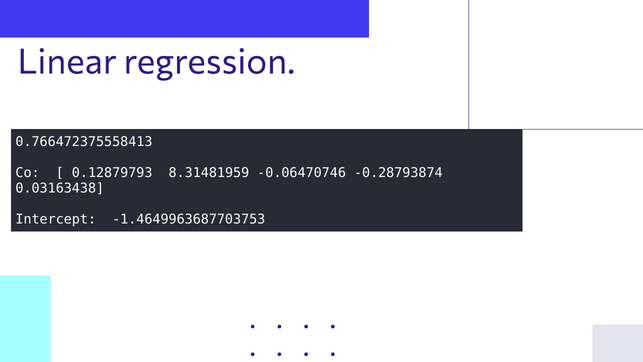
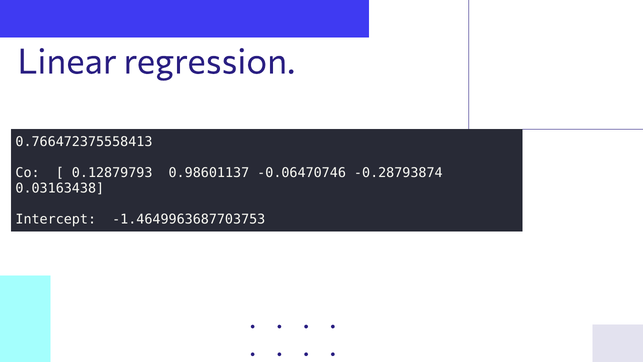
8.31481959: 8.31481959 -> 0.98601137 (209, 173)
